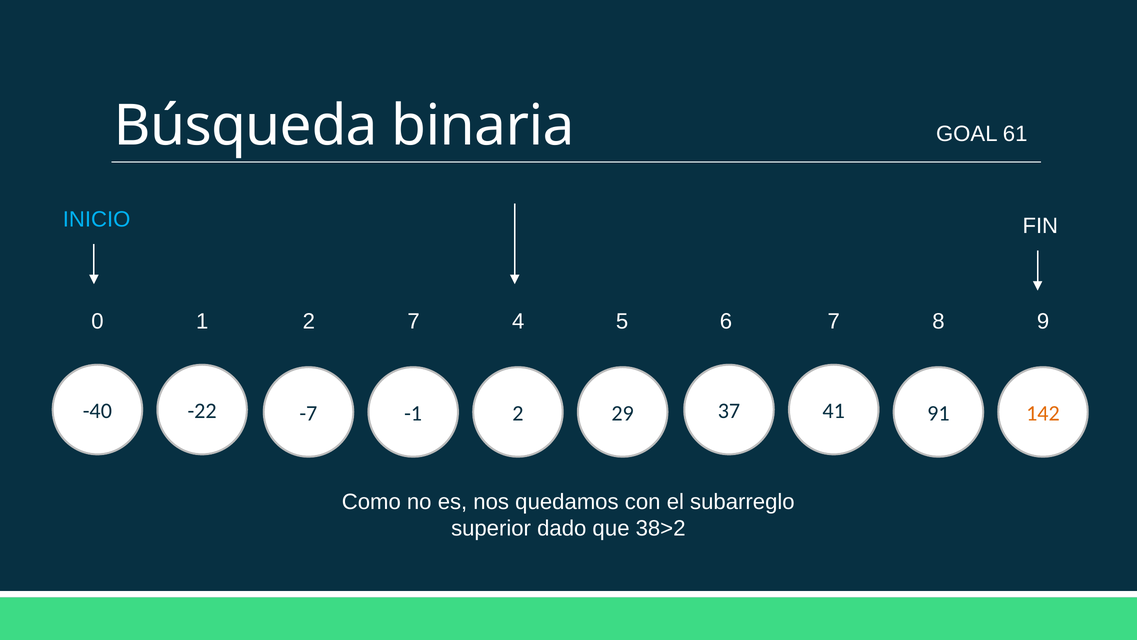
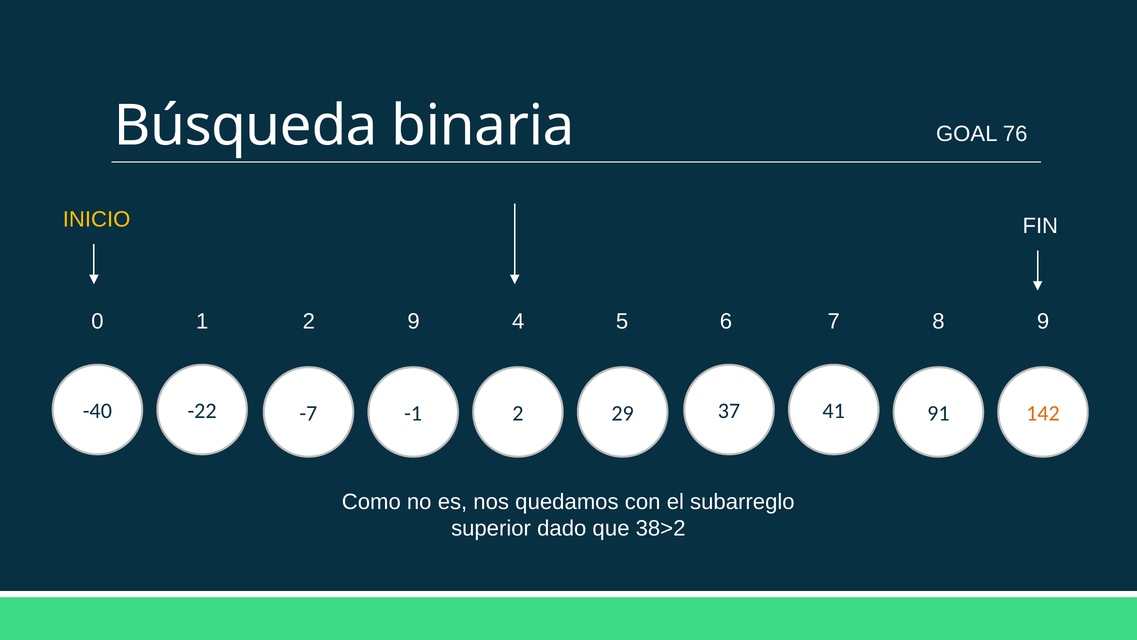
61: 61 -> 76 (1015, 134)
INICIO colour: light blue -> yellow (97, 219)
2 7: 7 -> 9 (414, 321)
